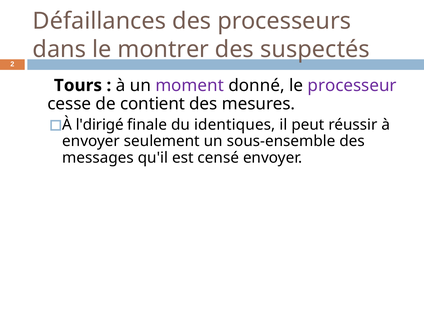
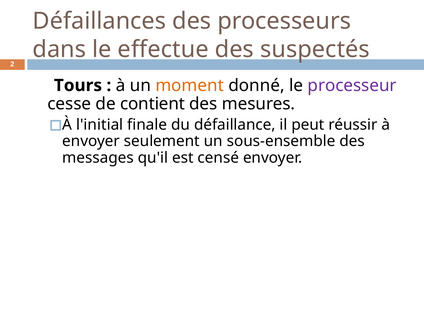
montrer: montrer -> effectue (163, 49)
moment colour: purple -> orange (190, 85)
l'dirigé: l'dirigé -> l'initial (100, 125)
identiques: identiques -> défaillance (235, 125)
